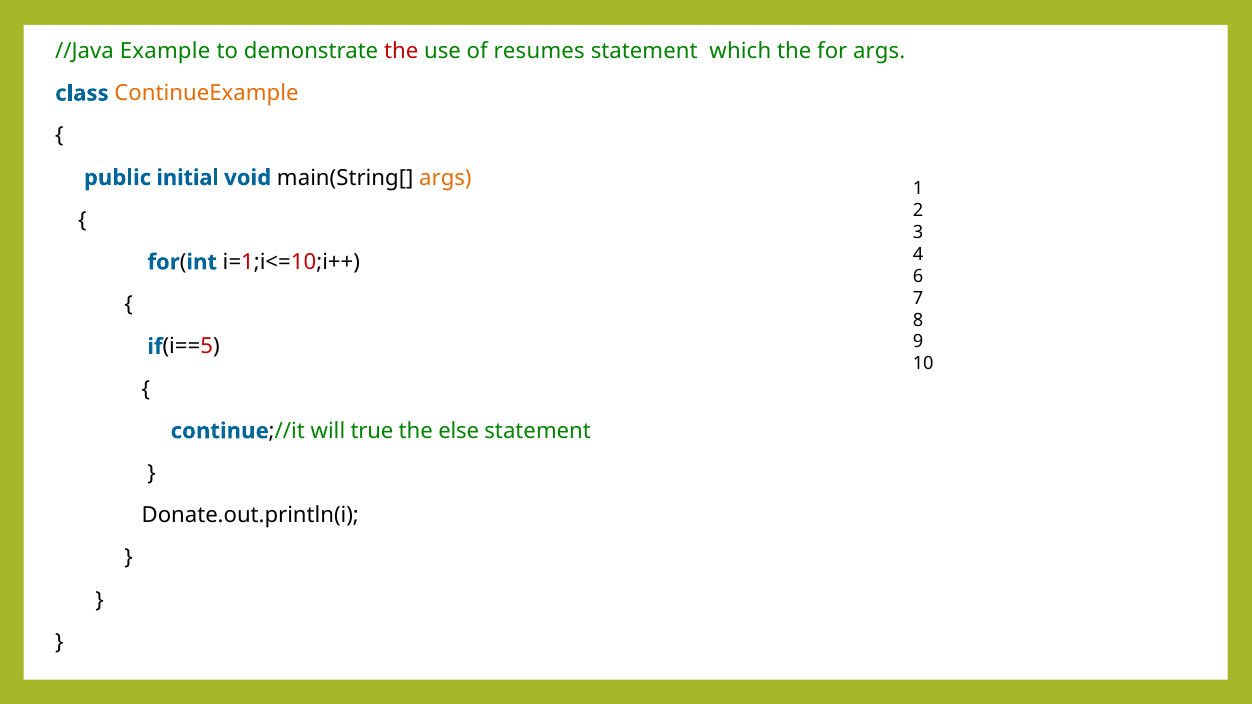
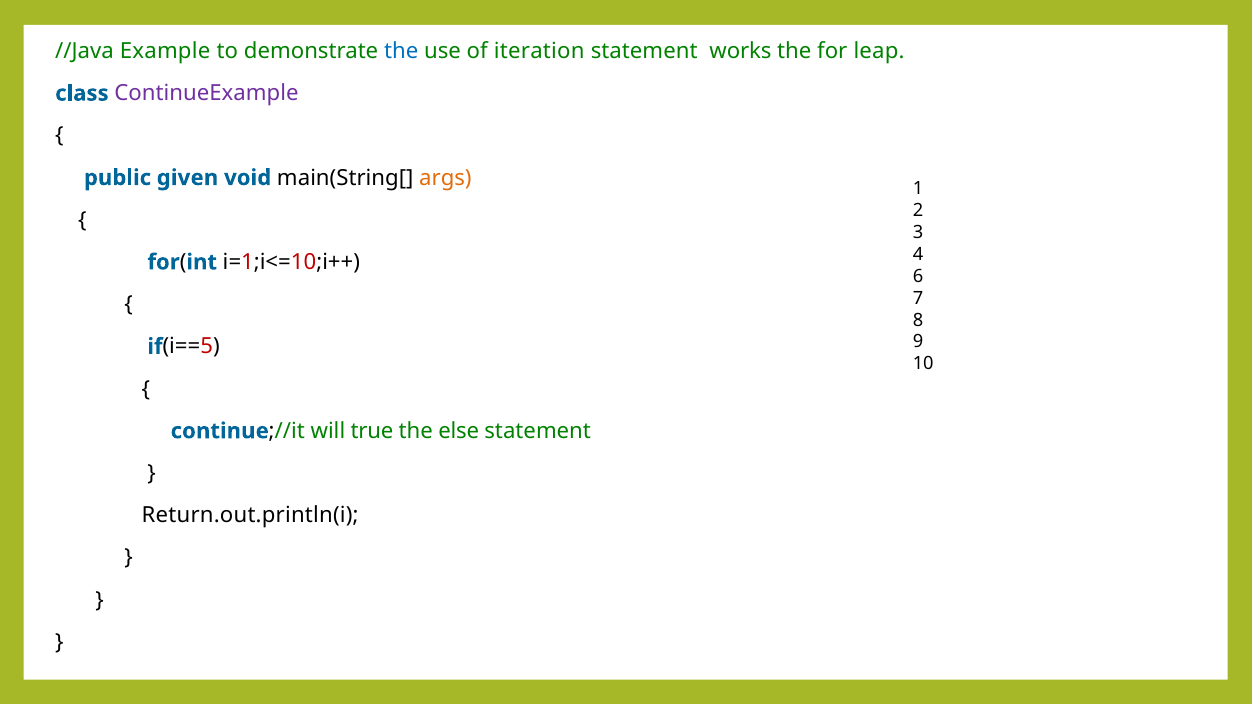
the colour: red -> blue (401, 51)
resumes: resumes -> iteration (539, 51)
which: which -> works (740, 51)
for args: args -> leap (879, 51)
ContinueExample colour: orange -> purple (207, 93)
initial: initial -> given (187, 178)
Donate.out.println(i: Donate.out.println(i -> Return.out.println(i (250, 516)
